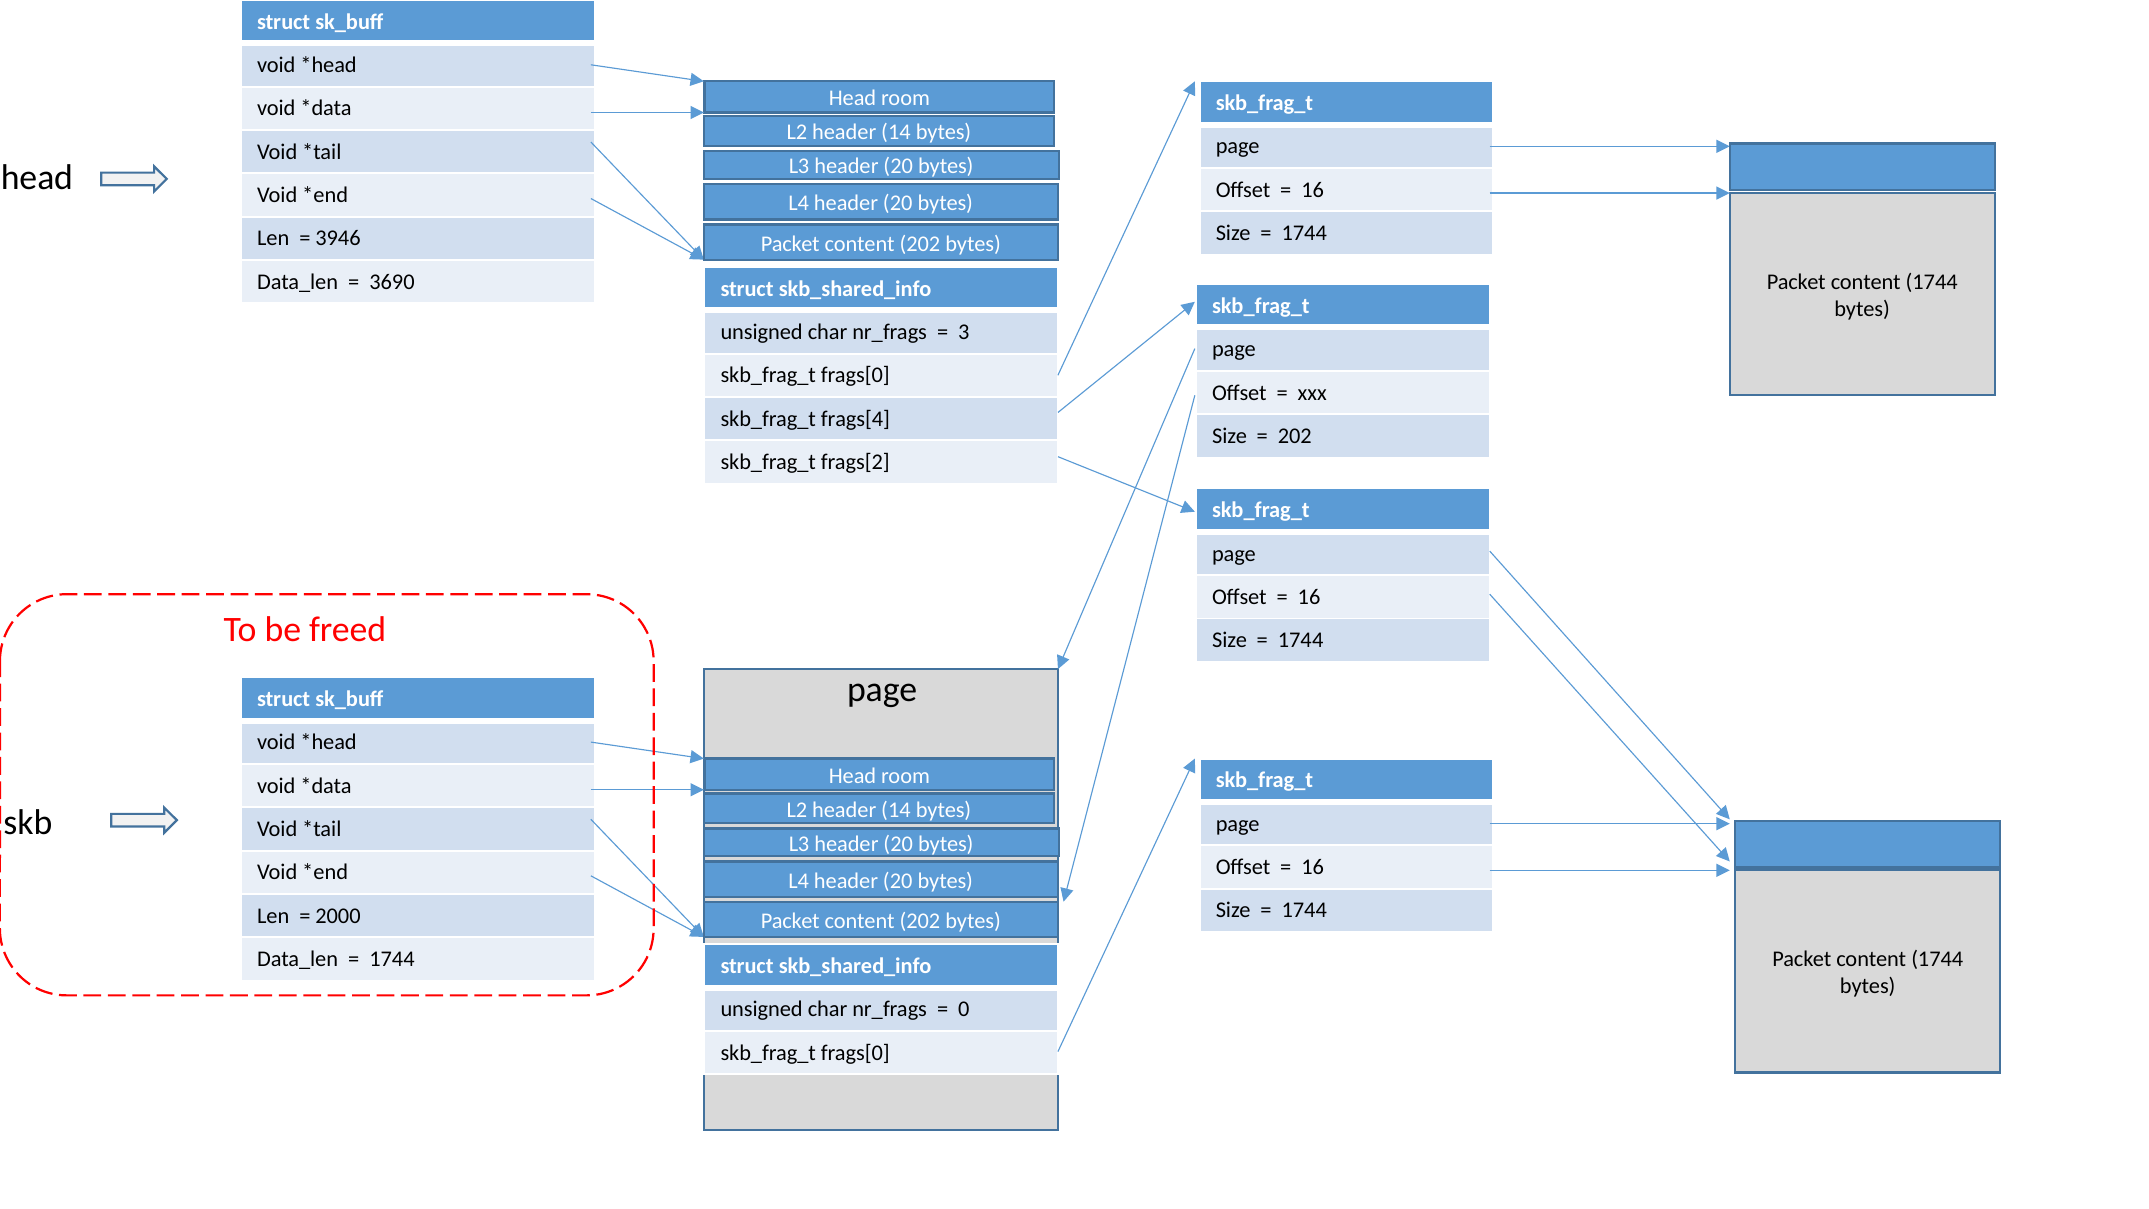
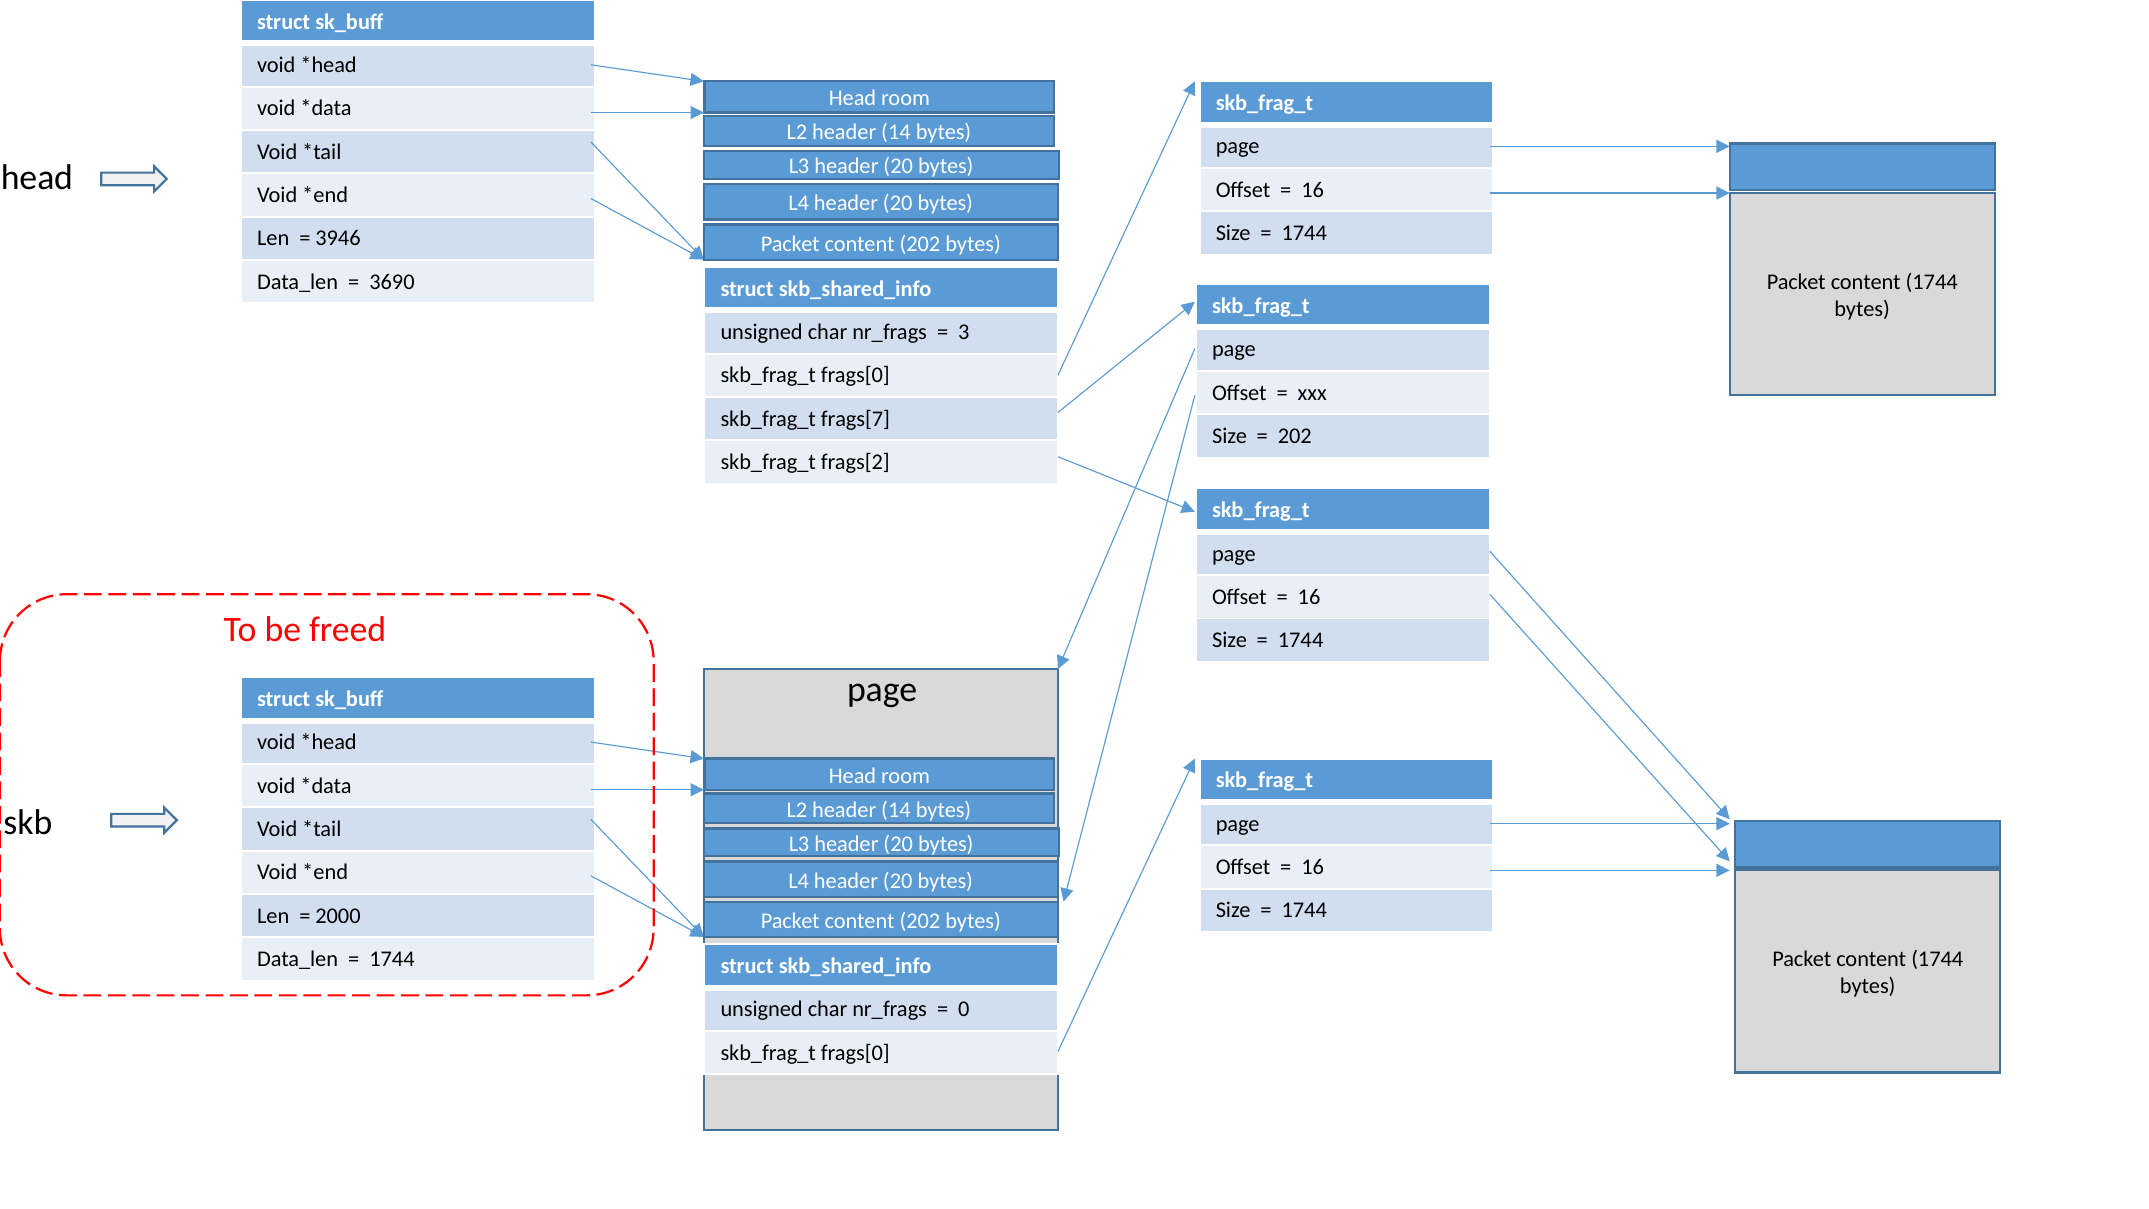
frags[4: frags[4 -> frags[7 (855, 419)
